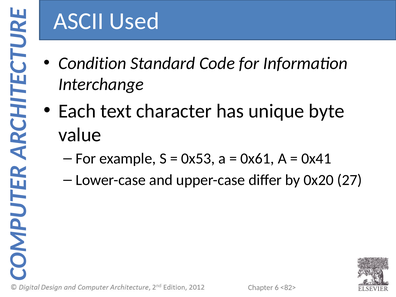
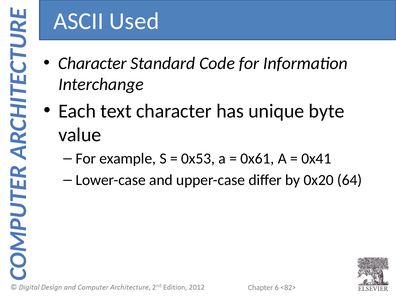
Condition: Condition -> Character (92, 63)
27: 27 -> 64 (350, 180)
